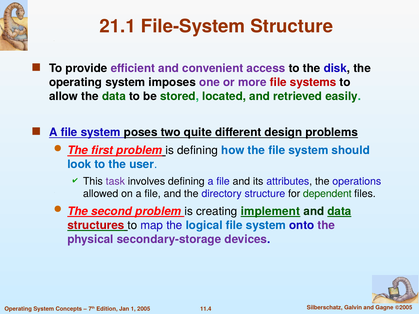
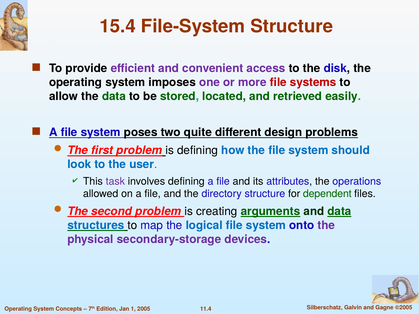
21.1: 21.1 -> 15.4 (118, 26)
implement: implement -> arguments (270, 211)
structures colour: red -> blue (96, 225)
